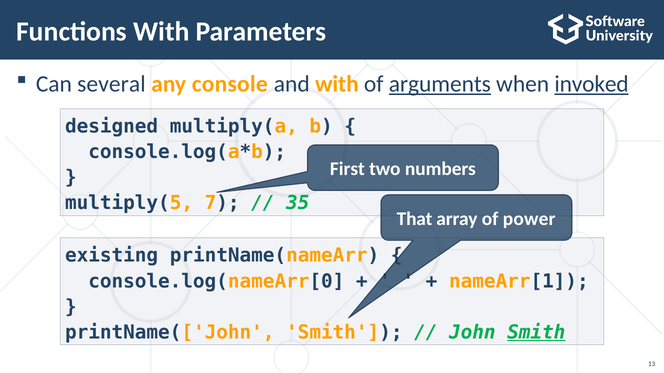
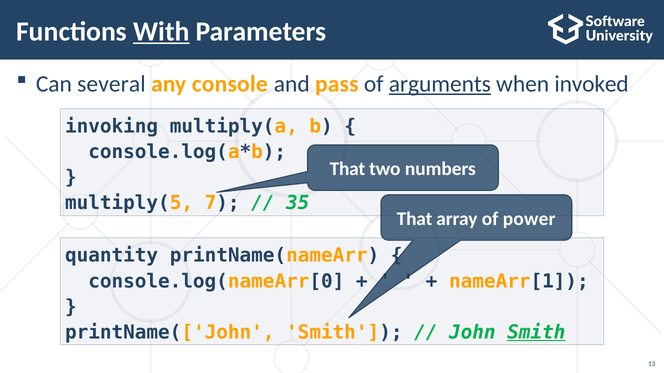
With underline: none -> present (161, 31)
and with: with -> pass (337, 84)
invoked underline: present -> none (592, 84)
designed: designed -> invoking (112, 127)
First: First -> That (347, 169)
existing: existing -> quantity (112, 256)
